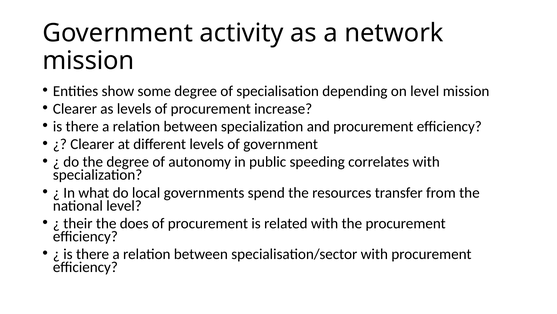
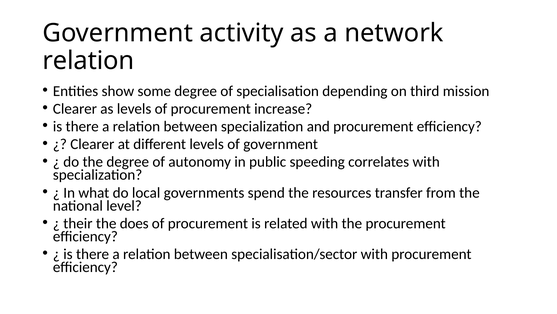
mission: mission -> relation (88, 61)
on level: level -> third (425, 91)
